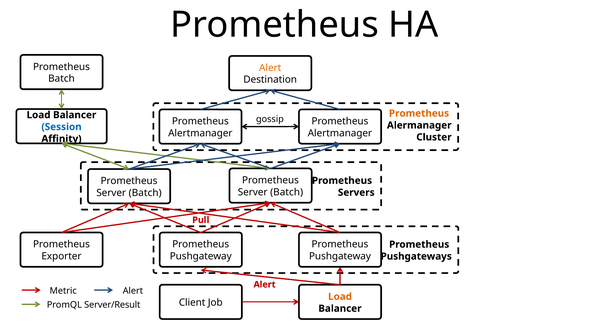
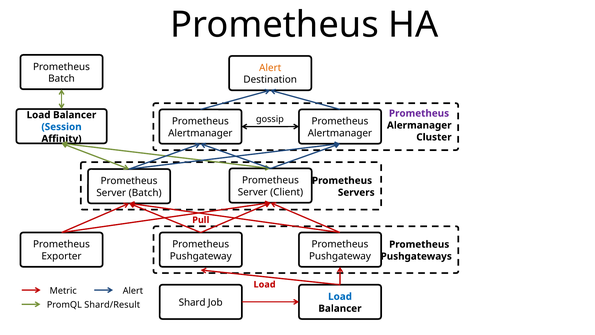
Prometheus colour: orange -> purple (419, 113)
Batch: Batch -> Client (287, 192)
Alert: Alert -> Load (265, 284)
Client: Client -> Shard (192, 302)
Load colour: orange -> blue (340, 296)
Server/Result: Server/Result -> Shard/Result (112, 305)
